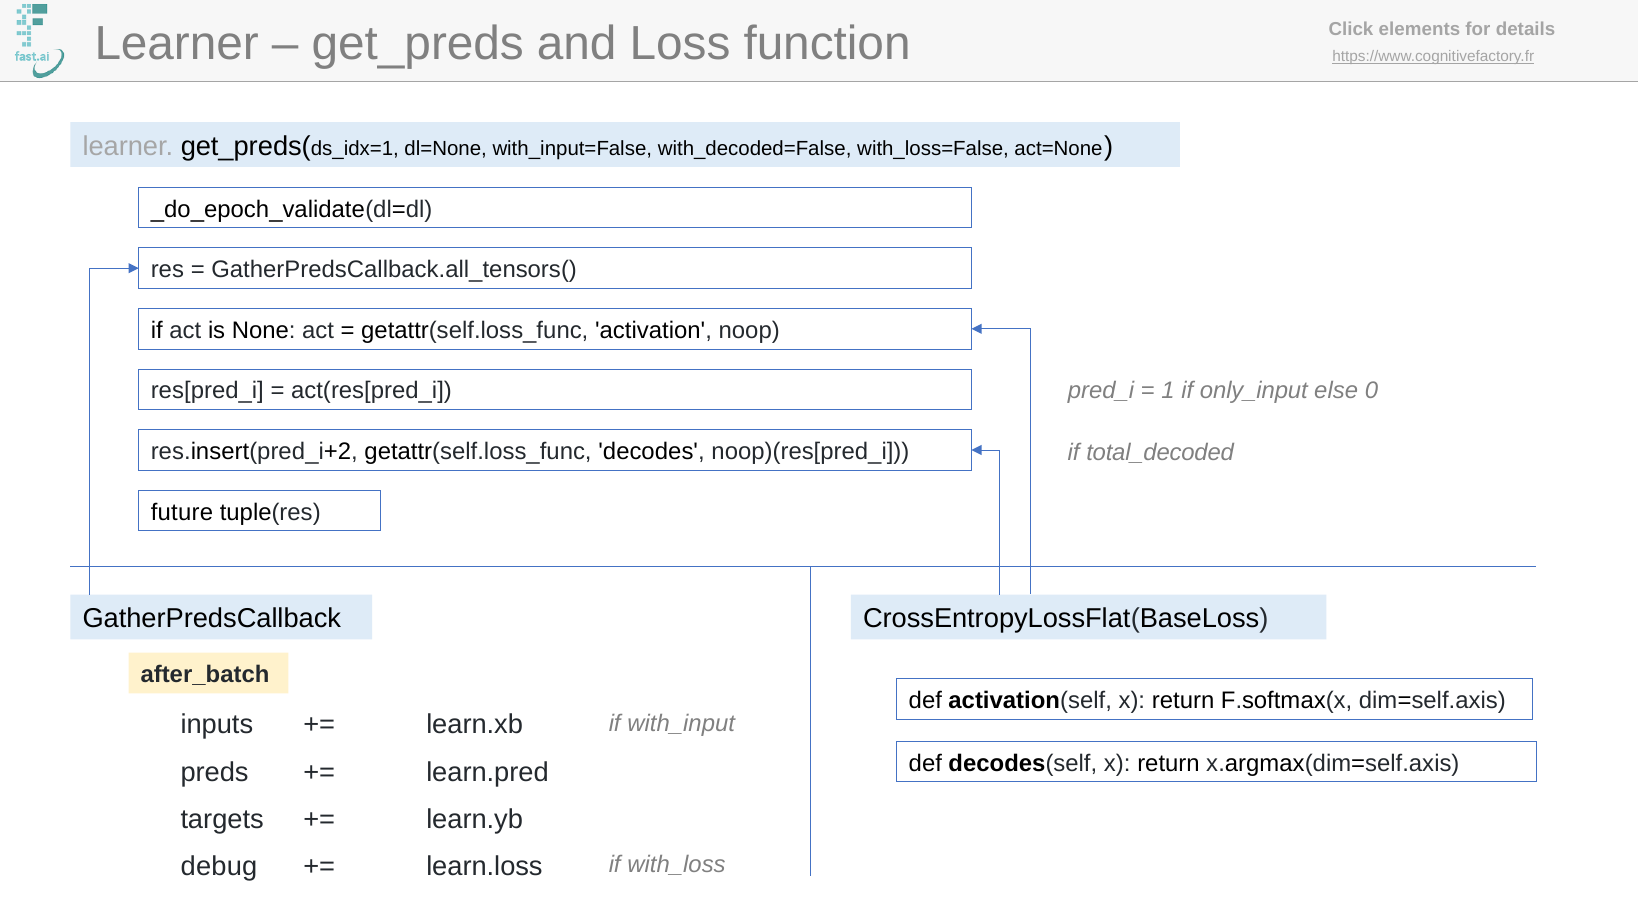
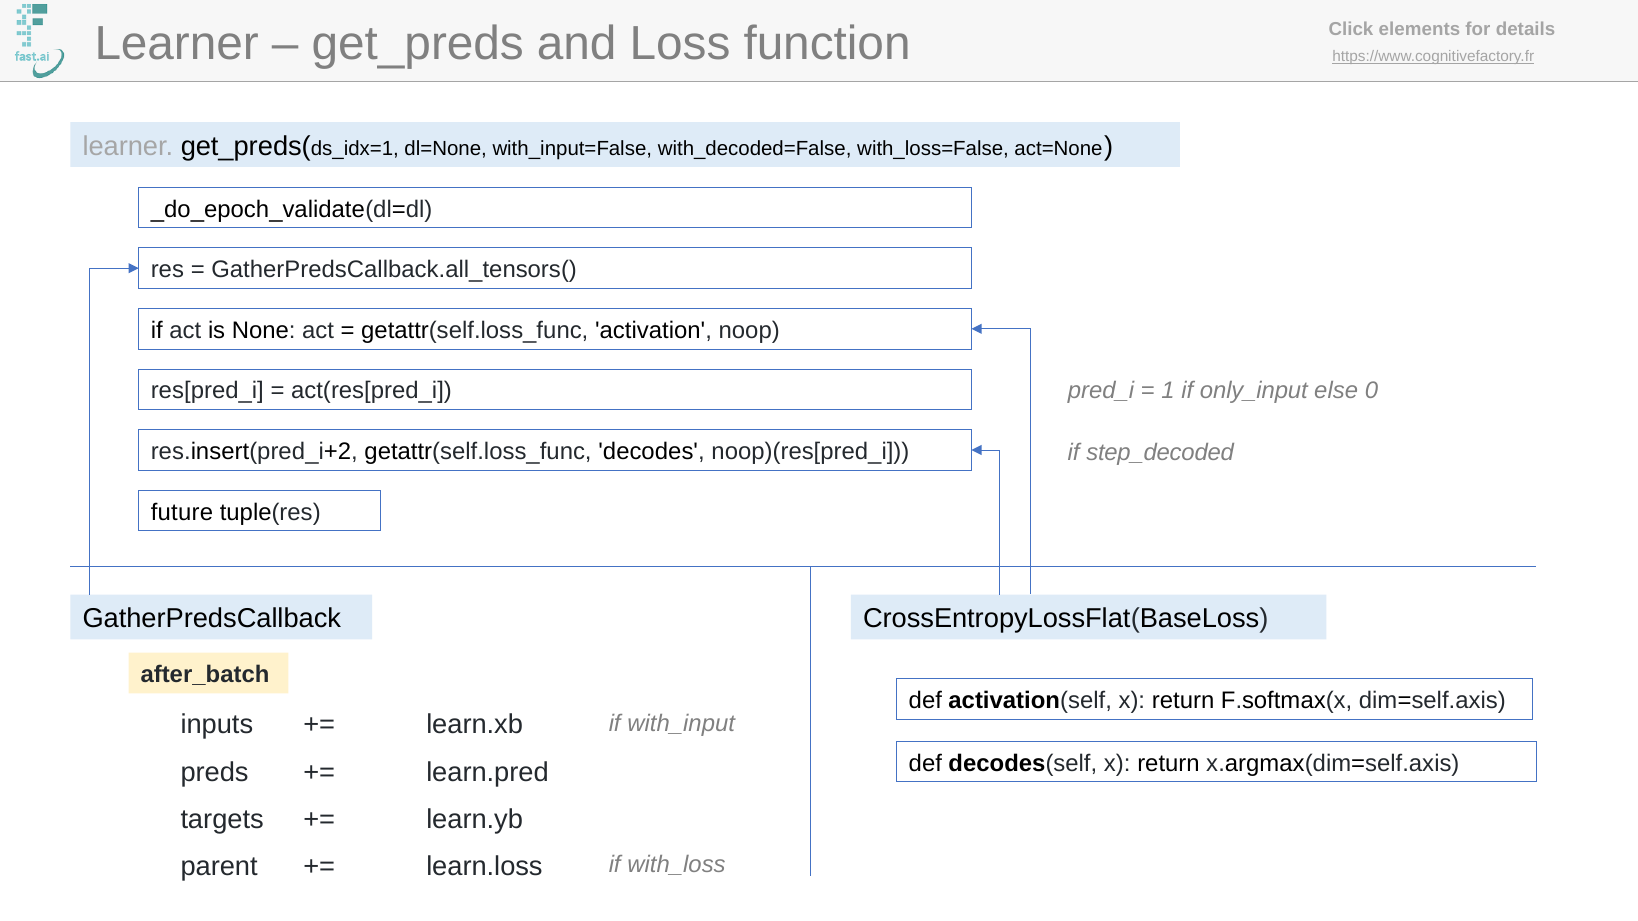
total_decoded: total_decoded -> step_decoded (1160, 453)
debug: debug -> parent (219, 867)
